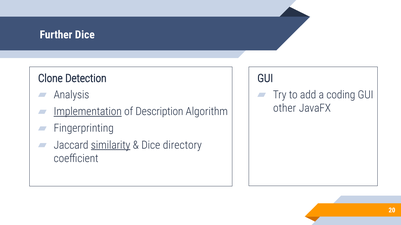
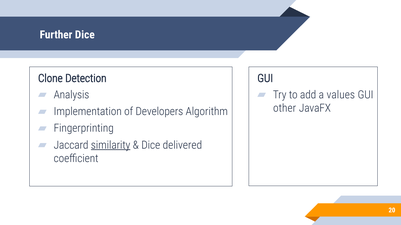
coding: coding -> values (341, 95)
Implementation underline: present -> none (88, 112)
Description: Description -> Developers (159, 112)
directory: directory -> delivered (182, 145)
